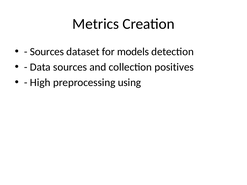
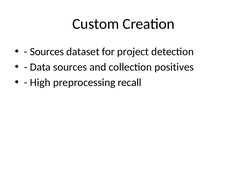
Metrics: Metrics -> Custom (96, 24)
models: models -> project (133, 52)
using: using -> recall (130, 83)
